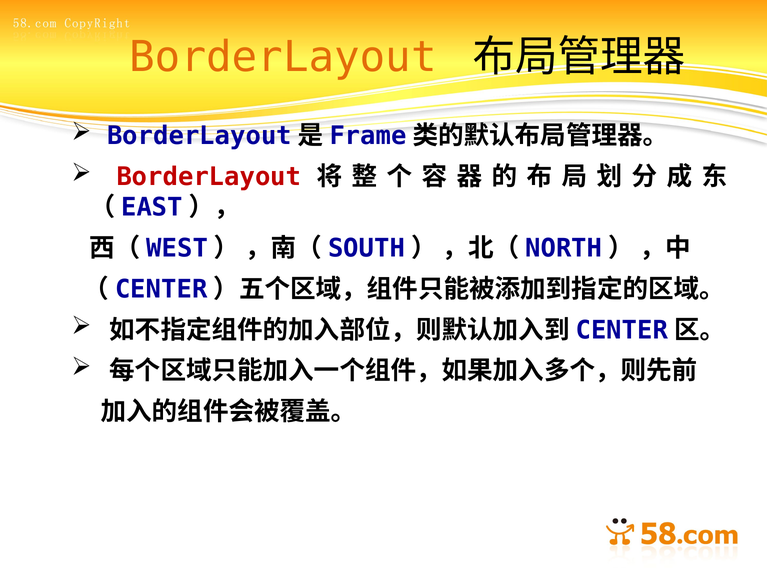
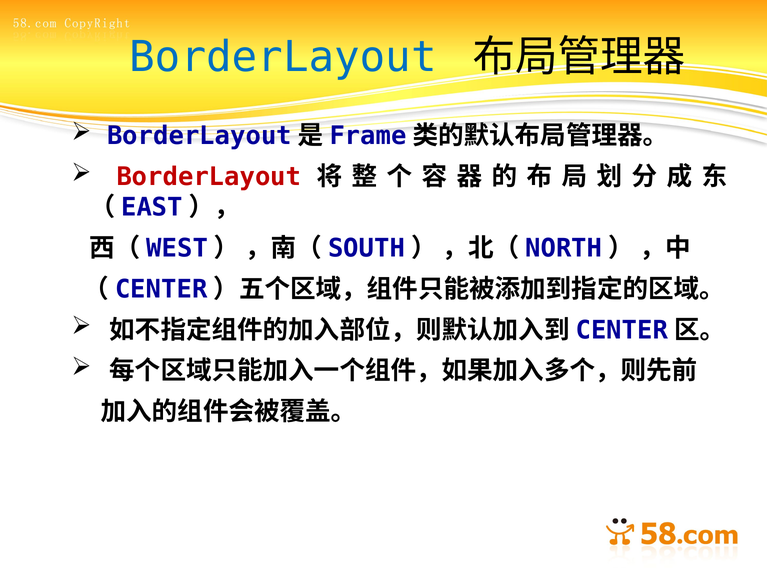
BorderLayout colour: orange -> blue (283, 57)
